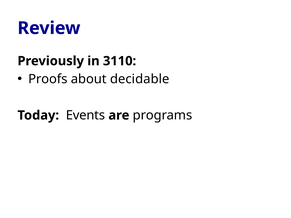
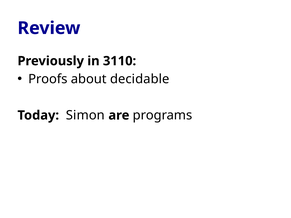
Events: Events -> Simon (85, 115)
